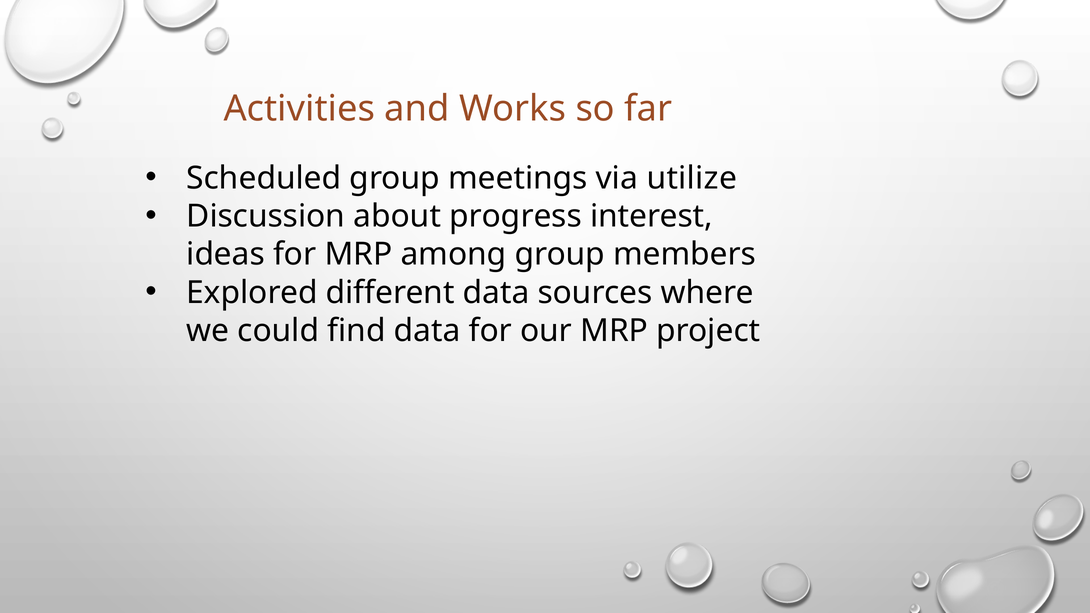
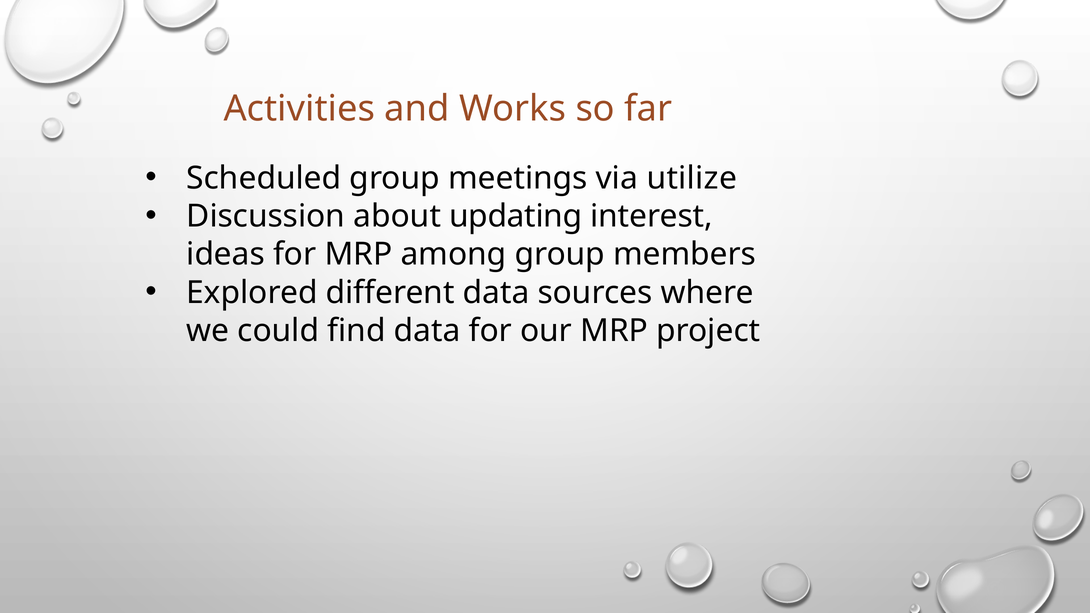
progress: progress -> updating (516, 216)
